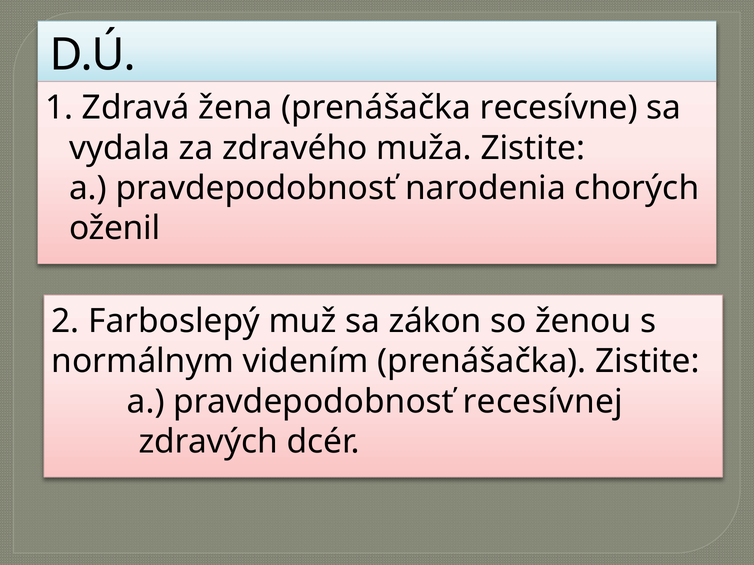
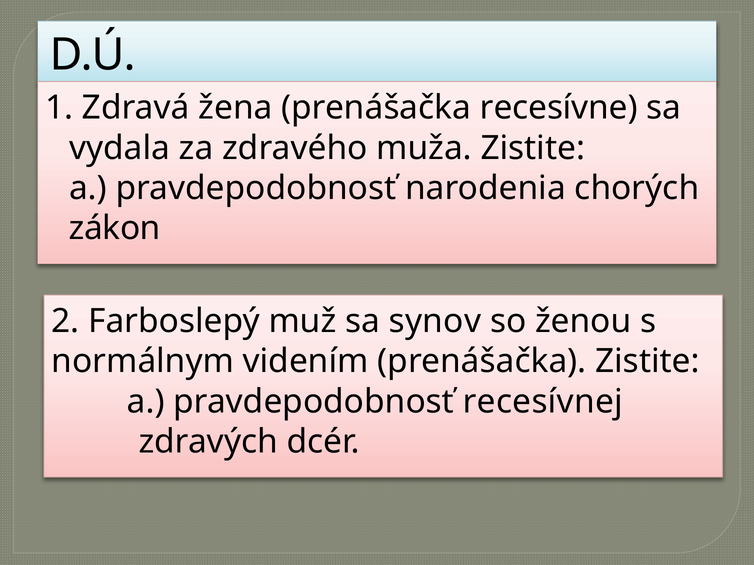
oženil: oženil -> zákon (115, 229)
zákon: zákon -> synov (435, 321)
